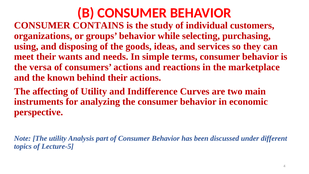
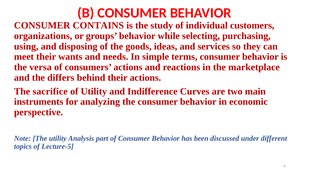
known: known -> differs (61, 78)
affecting: affecting -> sacrifice (50, 91)
